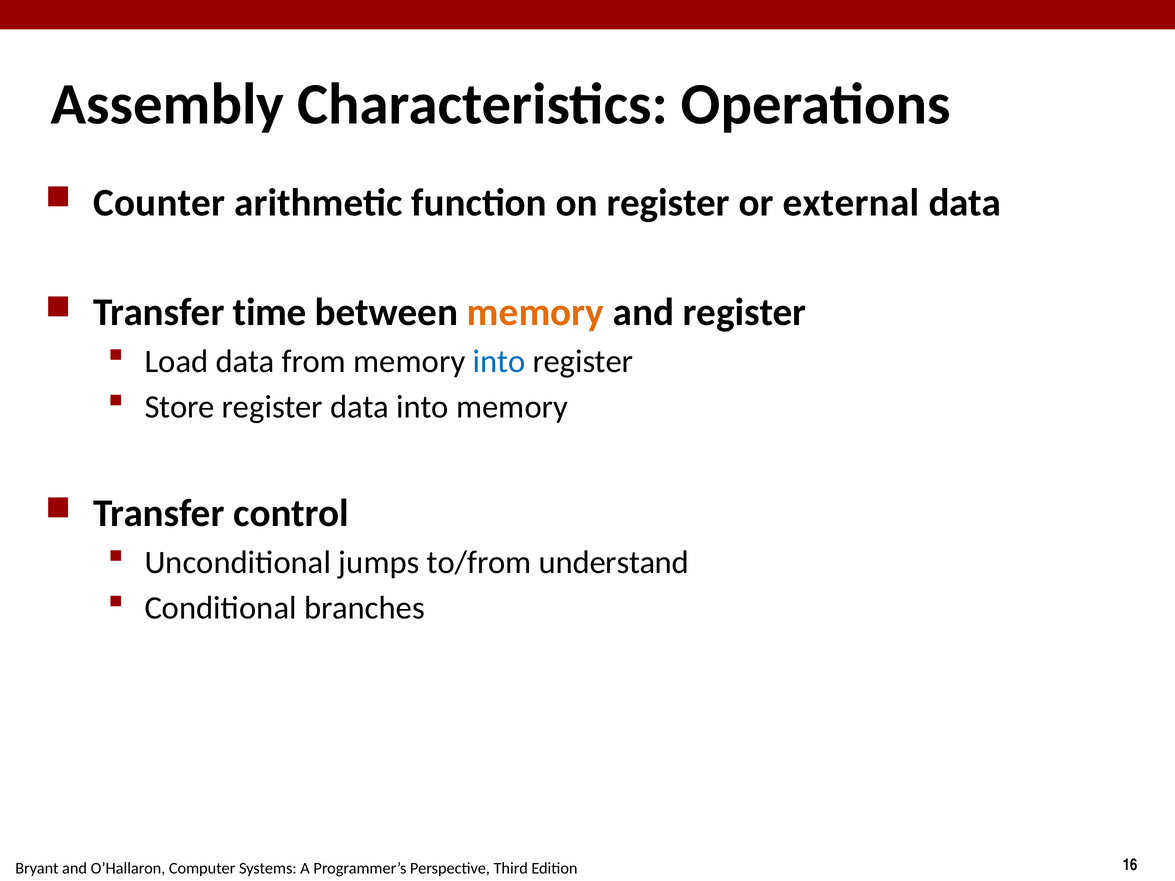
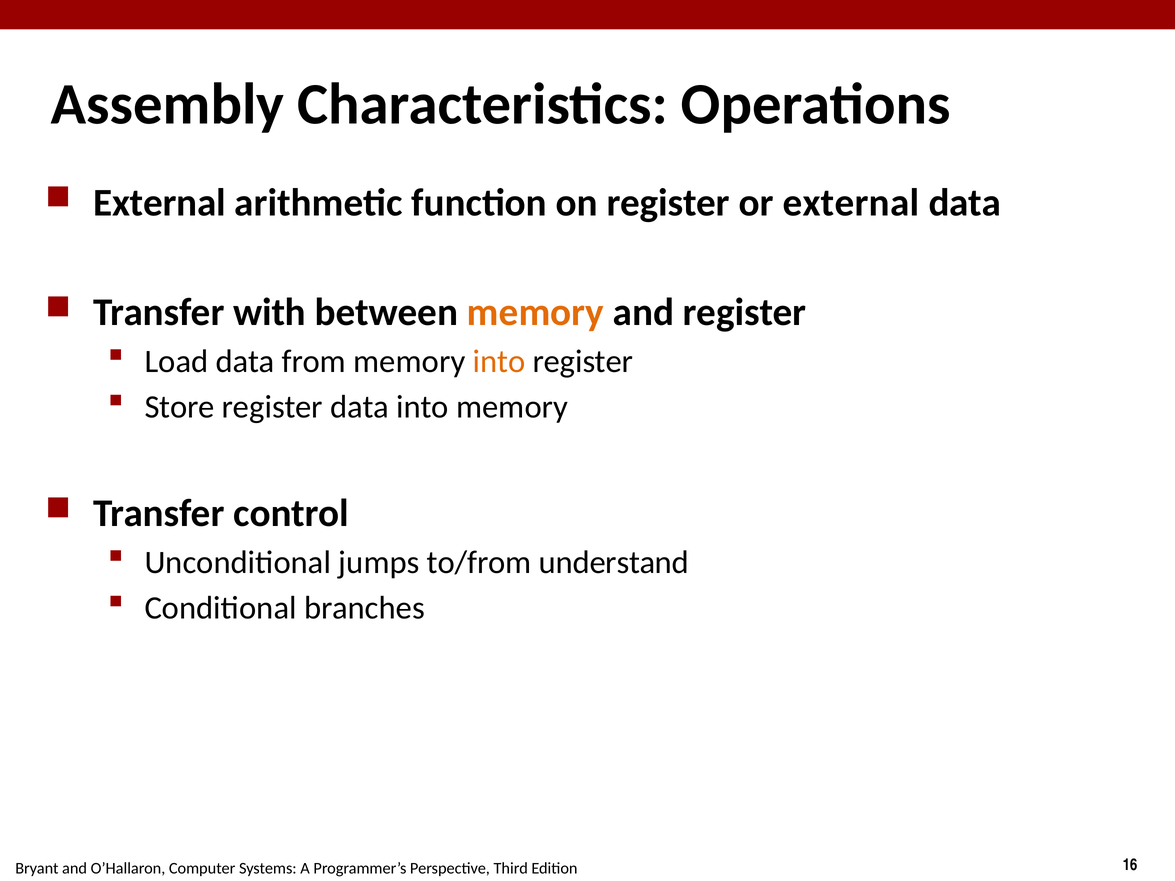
Counter: Counter -> External (159, 203)
time: time -> with (270, 312)
into colour: blue -> orange (499, 361)
